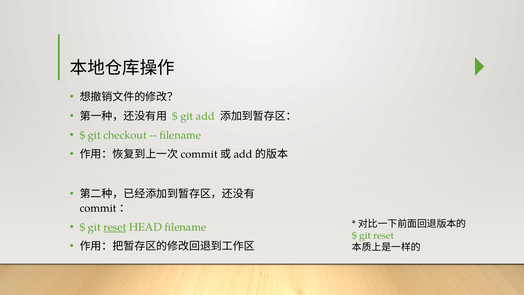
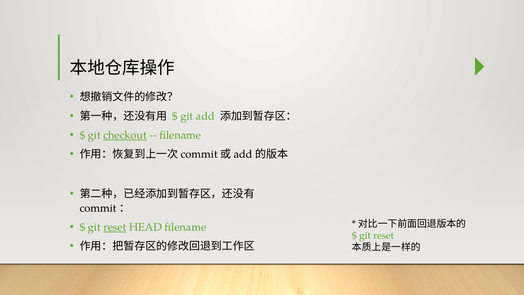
checkout underline: none -> present (125, 135)
